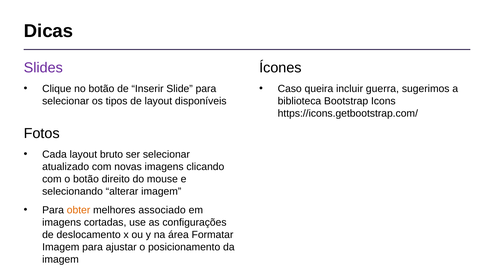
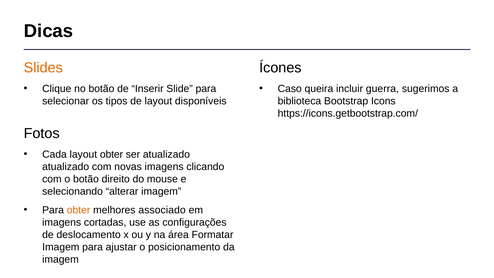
Slides colour: purple -> orange (43, 68)
layout bruto: bruto -> obter (112, 154)
ser selecionar: selecionar -> atualizado (166, 154)
